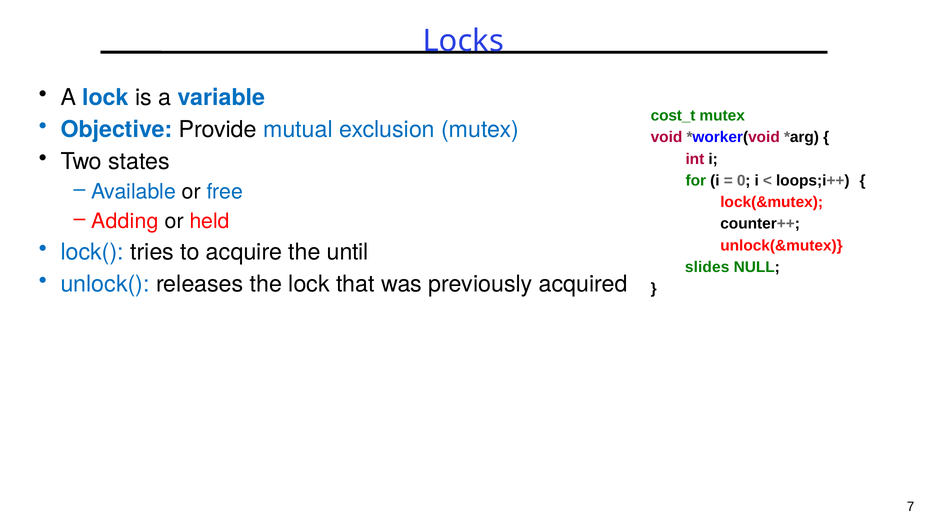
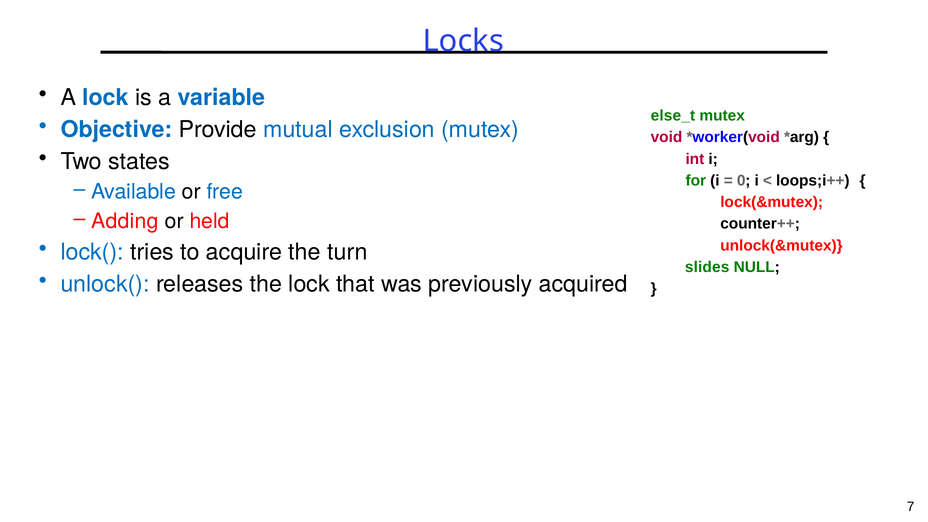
cost_t: cost_t -> else_t (673, 116)
until: until -> turn (348, 252)
